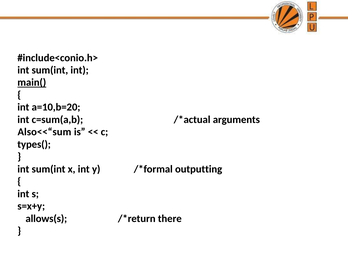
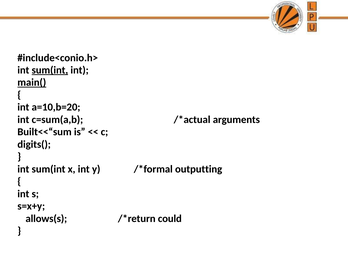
sum(int underline: none -> present (50, 70)
Also<<“sum: Also<<“sum -> Built<<“sum (45, 132)
types(: types( -> digits( (34, 144)
there: there -> could (170, 219)
